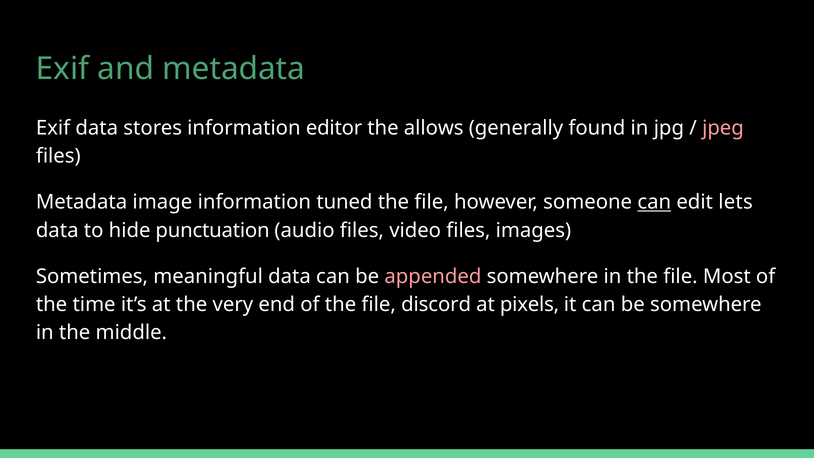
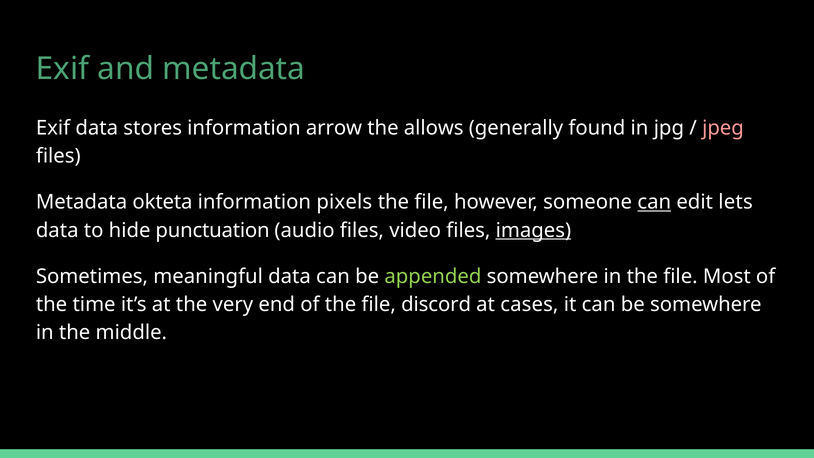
editor: editor -> arrow (334, 128)
image: image -> okteta (163, 202)
tuned: tuned -> pixels (344, 202)
images underline: none -> present (533, 230)
appended colour: pink -> light green (433, 276)
pixels: pixels -> cases (529, 305)
